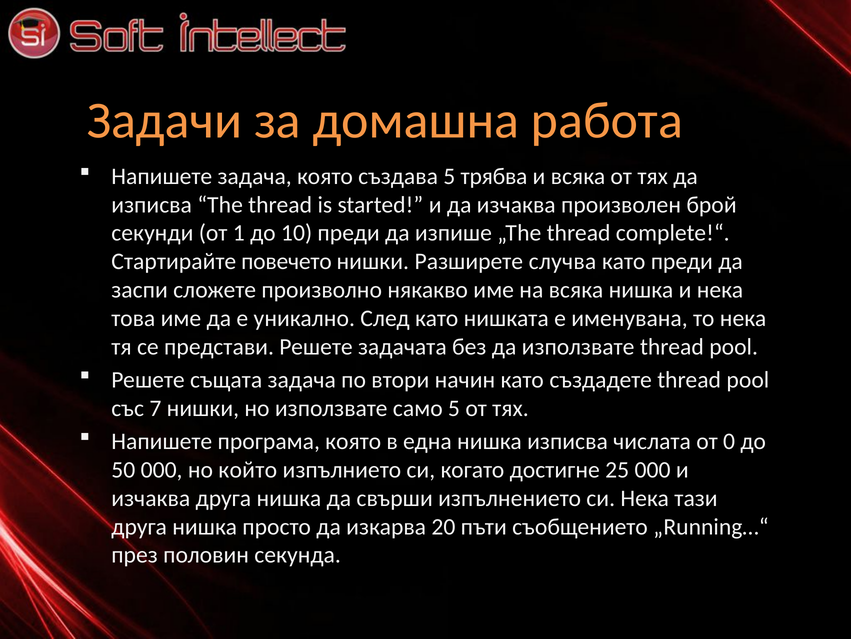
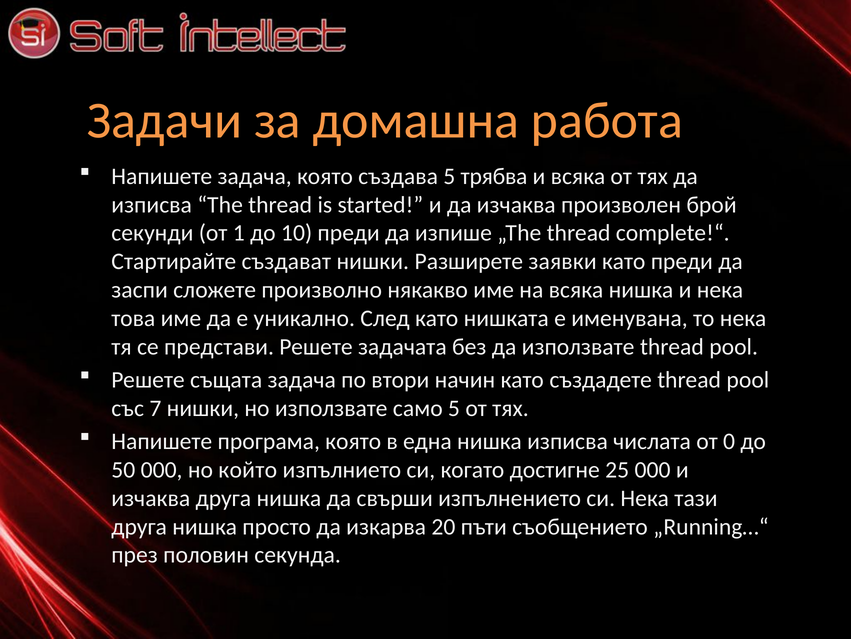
повечето: повечето -> създават (286, 261)
случва: случва -> заявки (563, 261)
